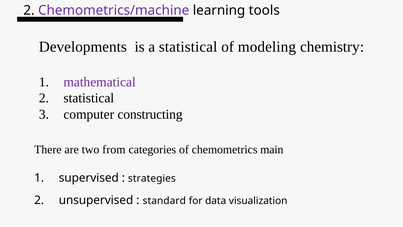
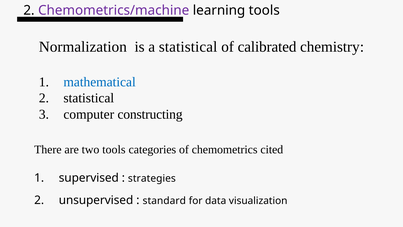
Developments: Developments -> Normalization (83, 47)
modeling: modeling -> calibrated (267, 47)
mathematical colour: purple -> blue (100, 82)
two from: from -> tools (114, 149)
main: main -> cited (272, 149)
